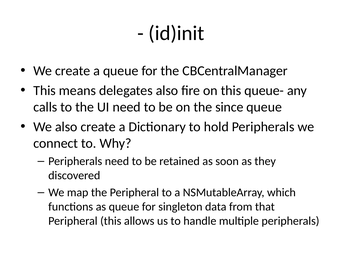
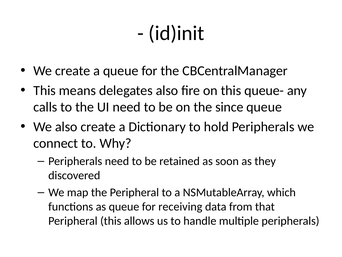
singleton: singleton -> receiving (180, 206)
